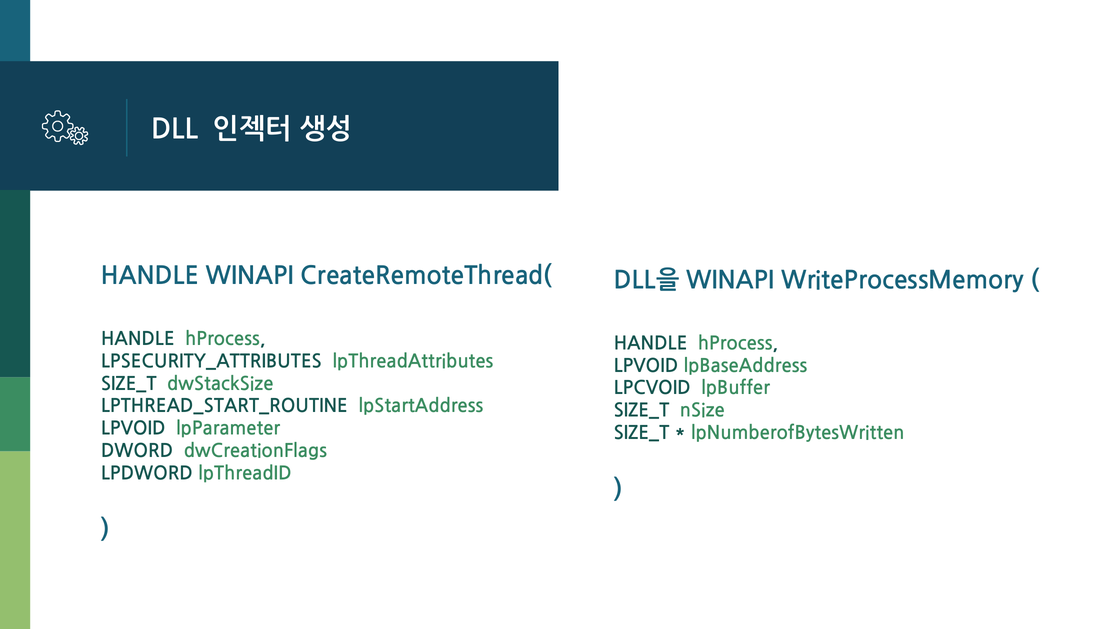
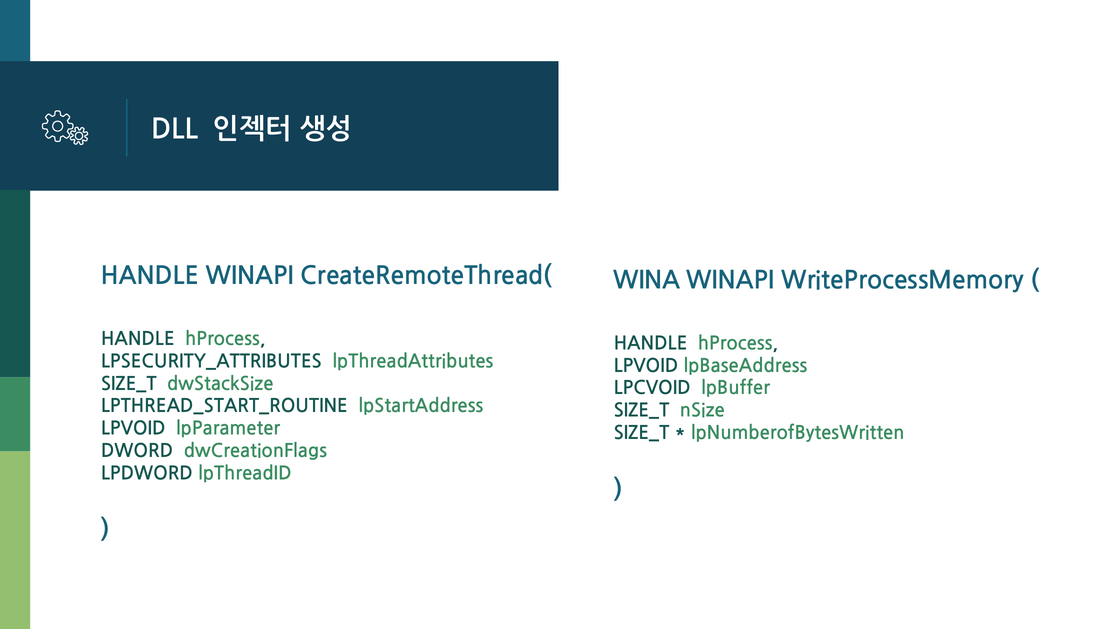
DLL을: DLL을 -> WINA (647, 280)
